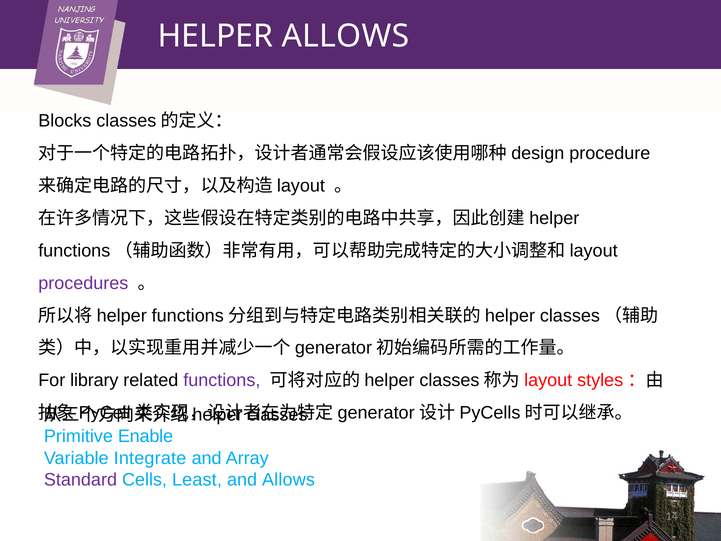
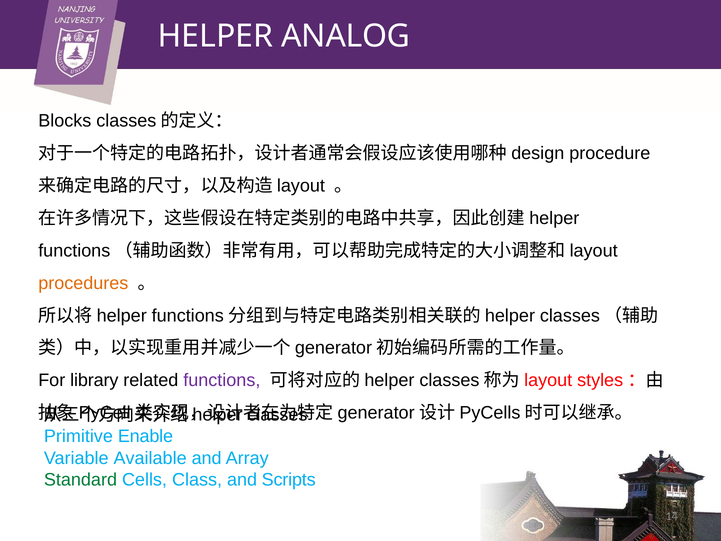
HELPER ALLOWS: ALLOWS -> ANALOG (346, 36)
procedures colour: purple -> orange (83, 283)
Integrate: Integrate -> Available (150, 458)
Standard colour: purple -> green (80, 480)
Least: Least -> Class (197, 480)
and Allows: Allows -> Scripts (289, 480)
